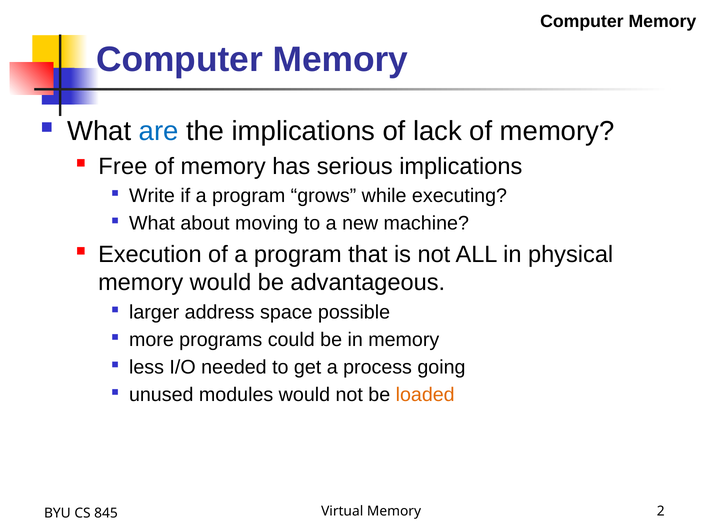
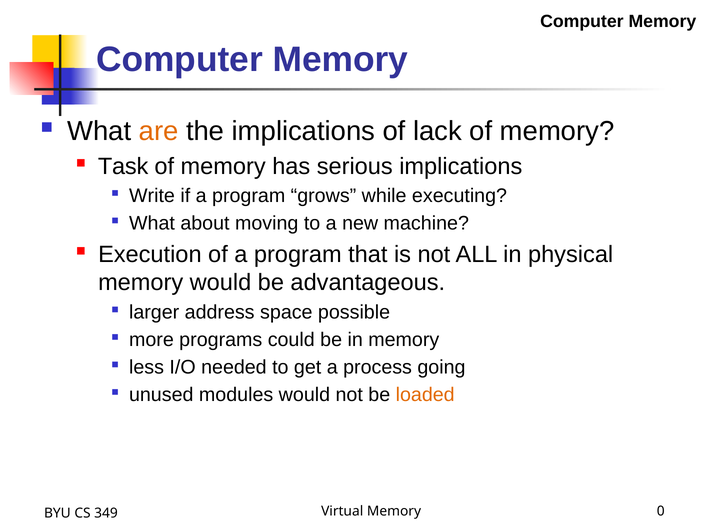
are colour: blue -> orange (159, 131)
Free: Free -> Task (123, 167)
2: 2 -> 0 (661, 511)
845: 845 -> 349 (106, 513)
